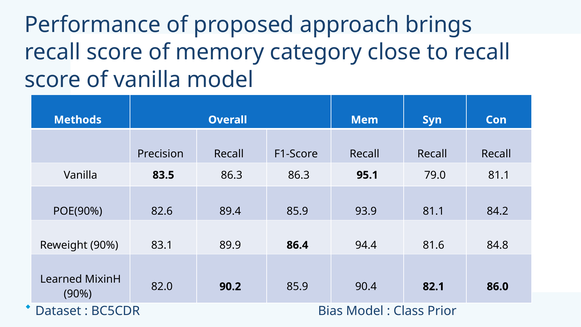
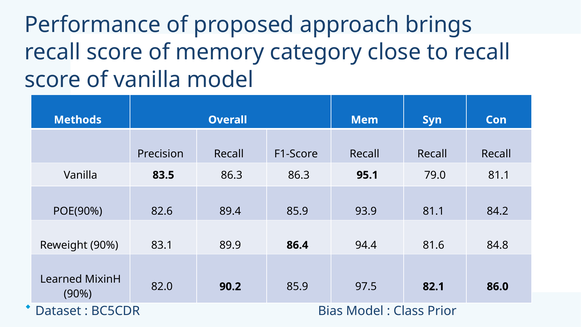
90.4: 90.4 -> 97.5 (366, 286)
